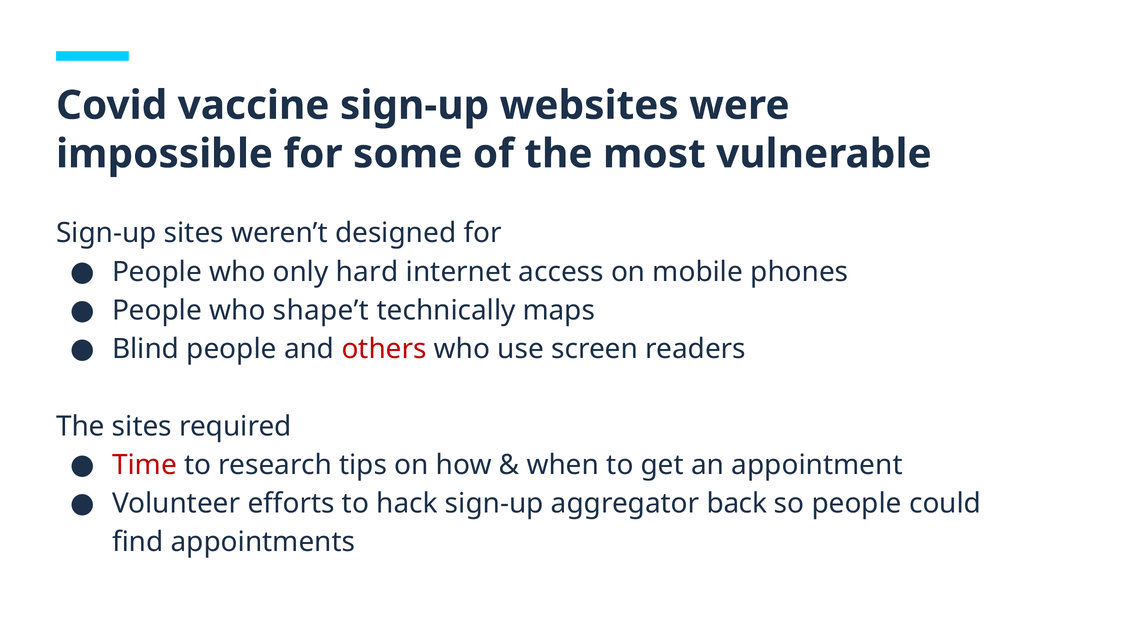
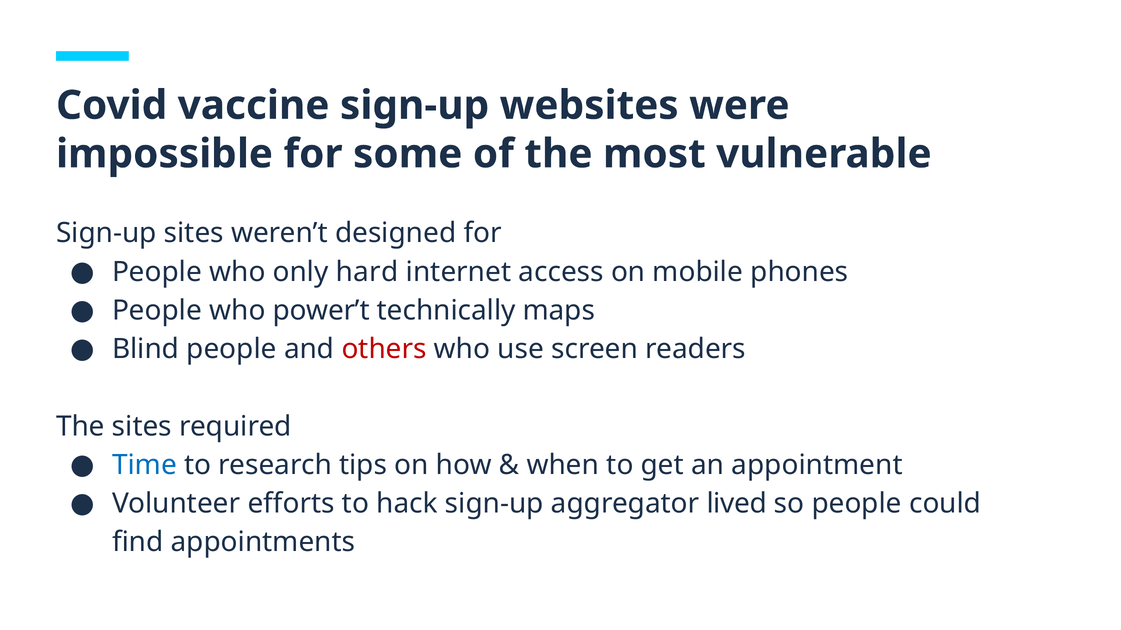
shape’t: shape’t -> power’t (321, 311)
Time colour: red -> blue (144, 465)
back: back -> lived (737, 504)
